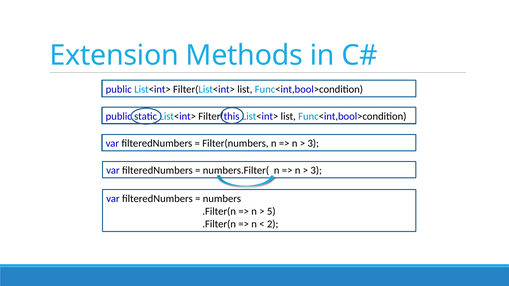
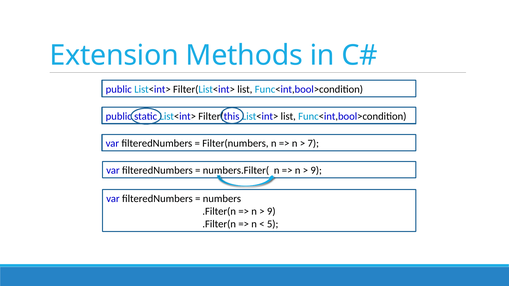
3: 3 -> 7 (313, 144)
3: 3 -> 9 (316, 171)
5: 5 -> 9 (271, 212)
2: 2 -> 5 (273, 224)
